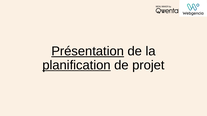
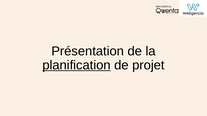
Présentation underline: present -> none (88, 51)
